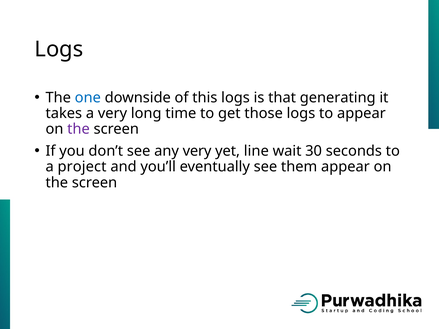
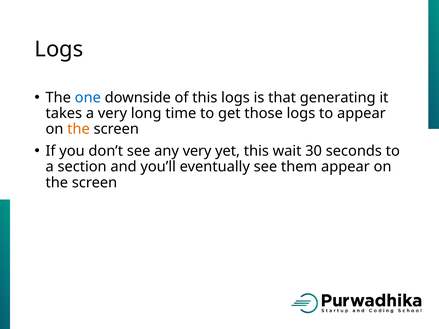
the colour: purple -> orange (79, 129)
yet line: line -> this (256, 151)
project: project -> section (82, 167)
